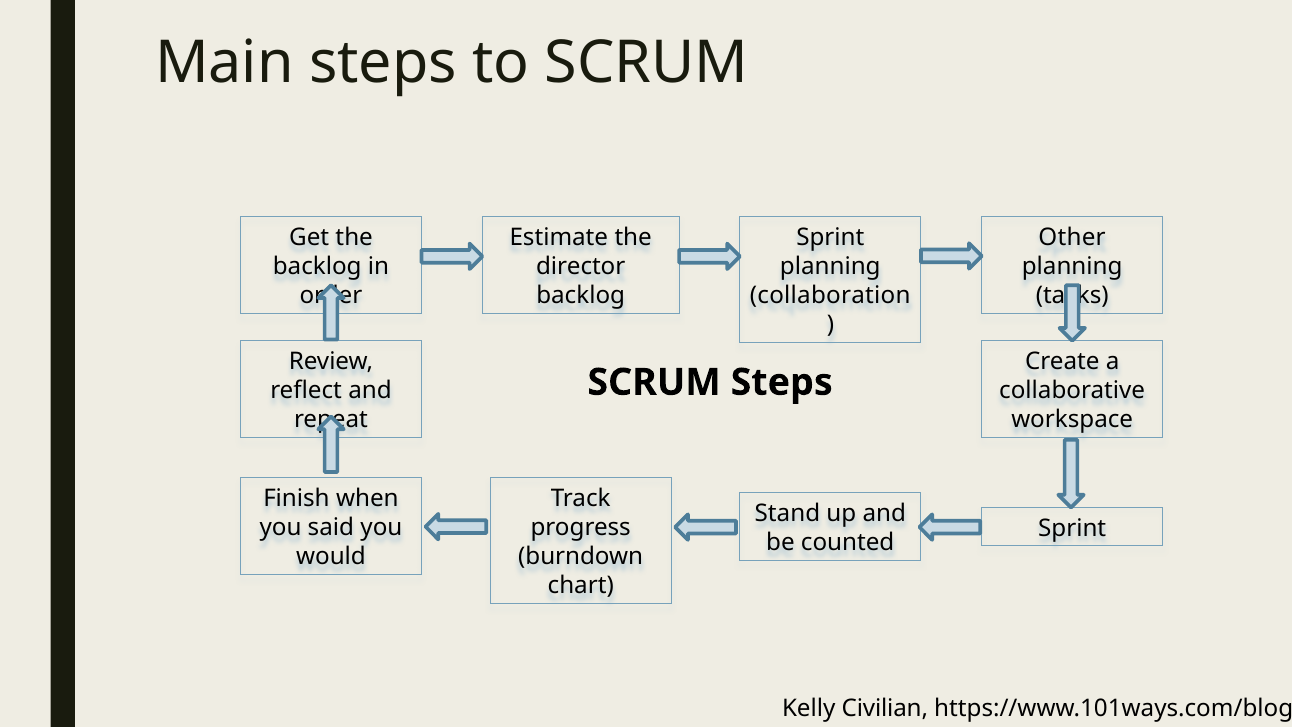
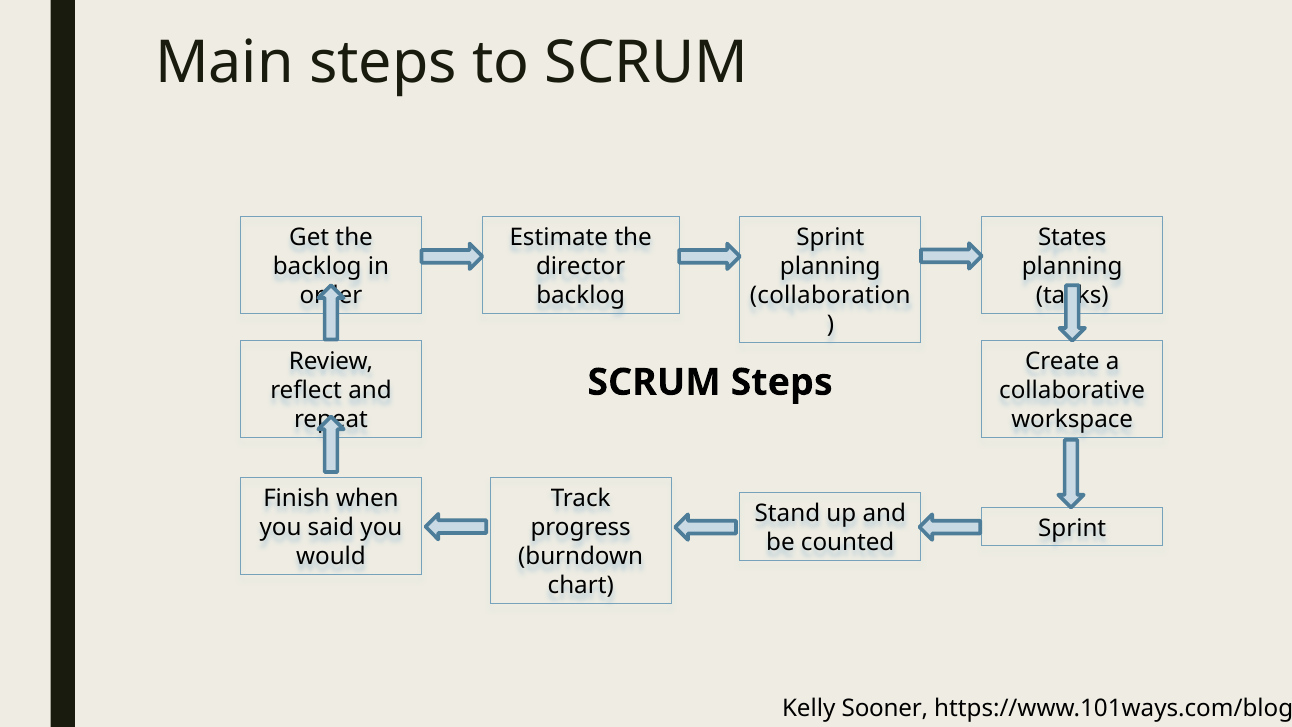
Other: Other -> States (1072, 238)
Civilian: Civilian -> Sooner (885, 709)
